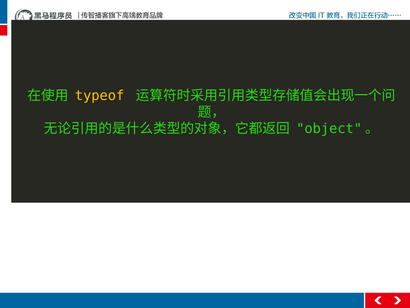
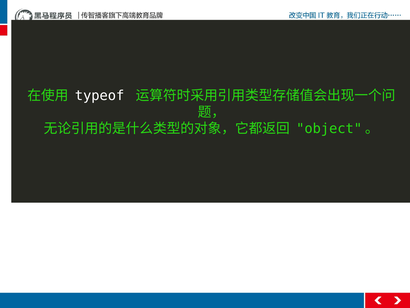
typeof colour: yellow -> white (100, 96)
